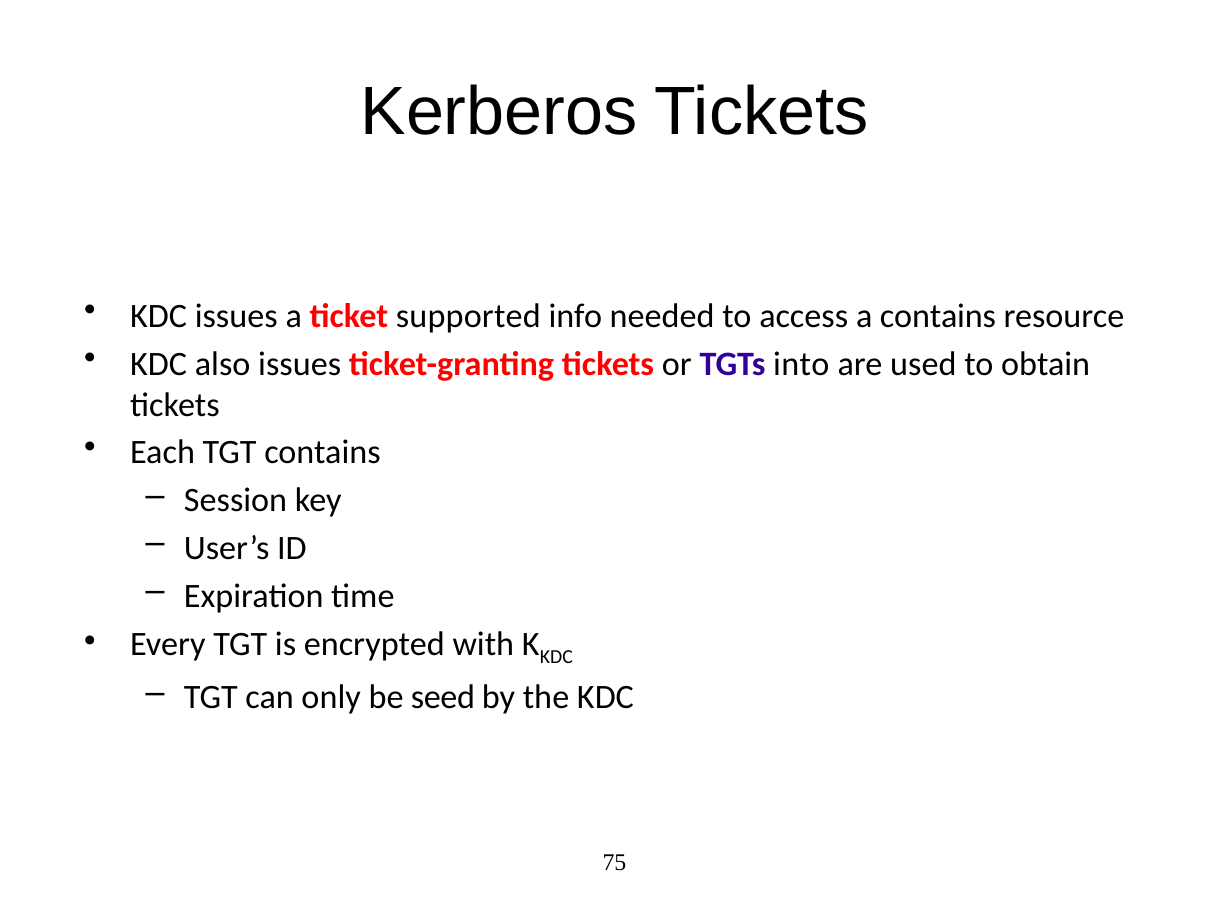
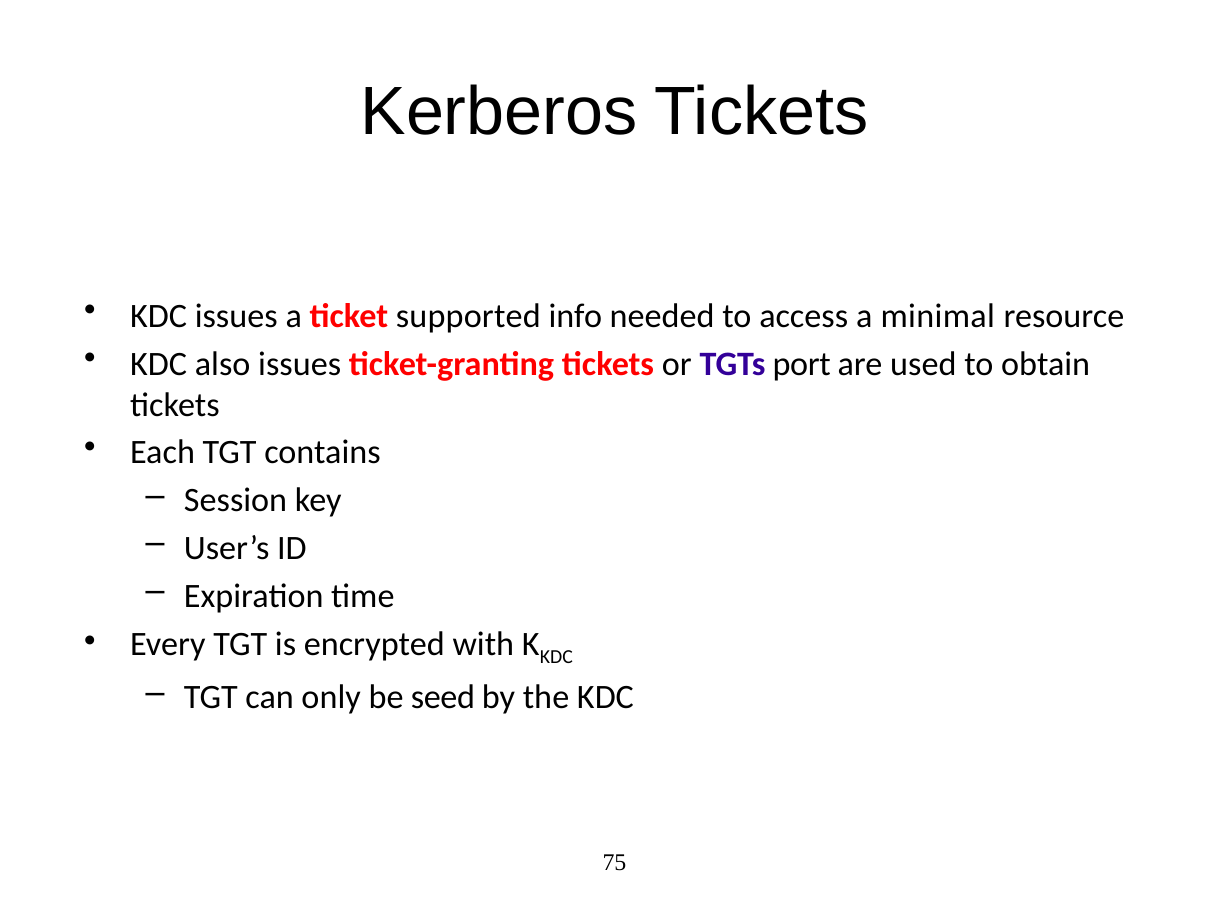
a contains: contains -> minimal (938, 316)
into: into -> port (802, 364)
